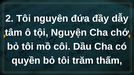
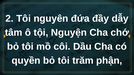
thấm: thấm -> phận (109, 61)
